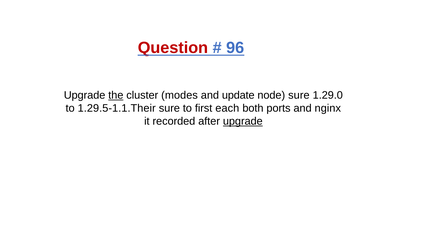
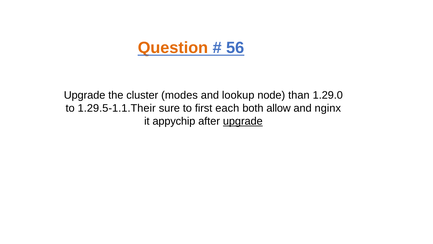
Question colour: red -> orange (173, 48)
96: 96 -> 56 (235, 48)
the underline: present -> none (116, 95)
update: update -> lookup (238, 95)
node sure: sure -> than (299, 95)
ports: ports -> allow (279, 108)
recorded: recorded -> appychip (174, 121)
